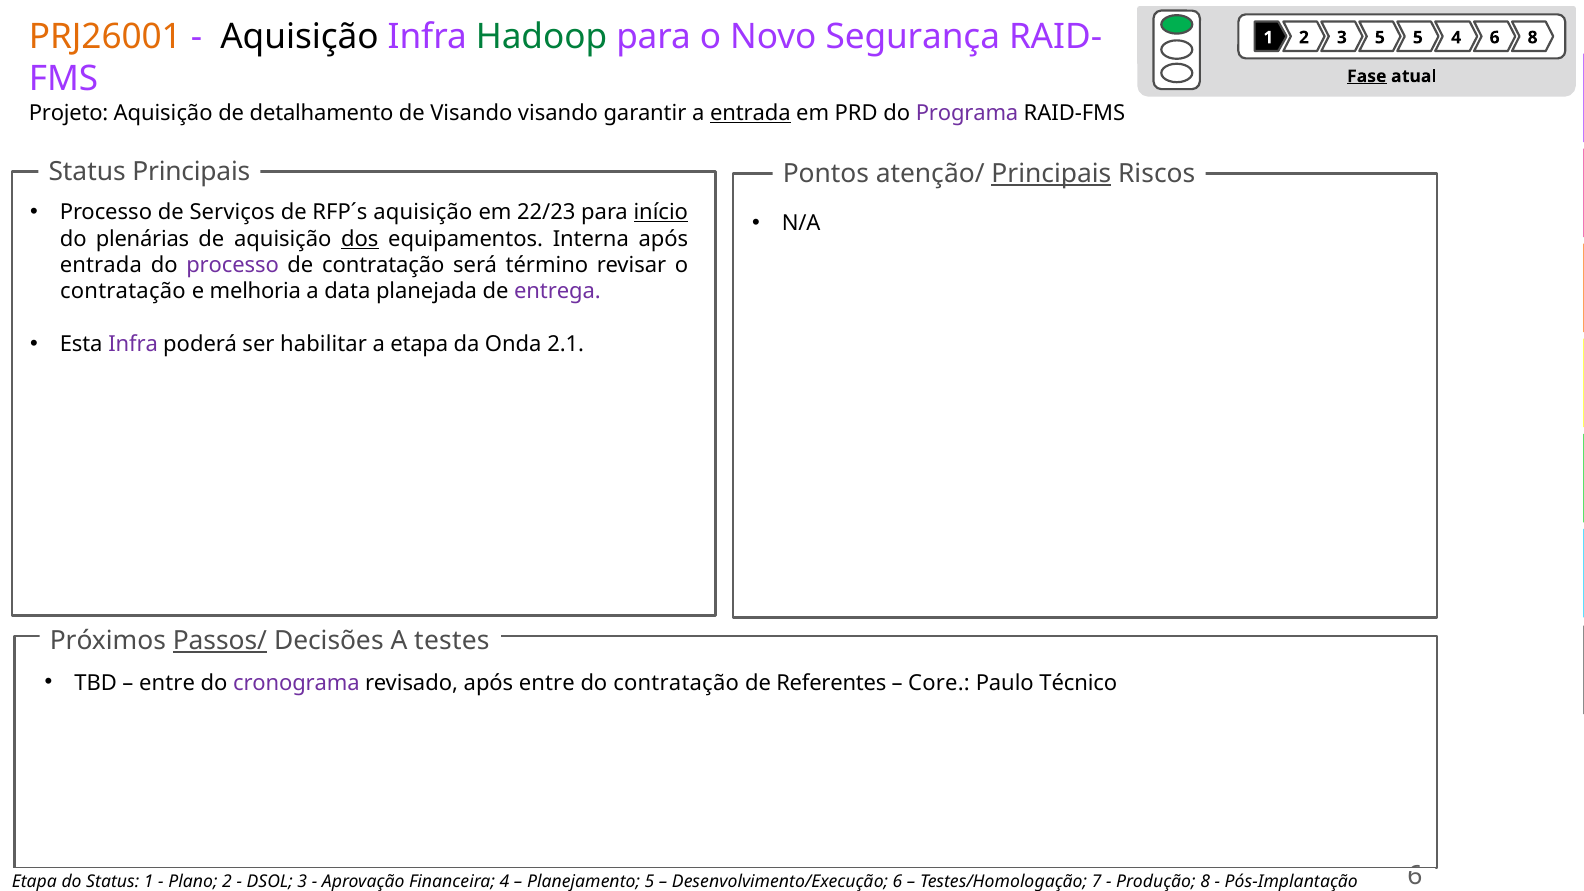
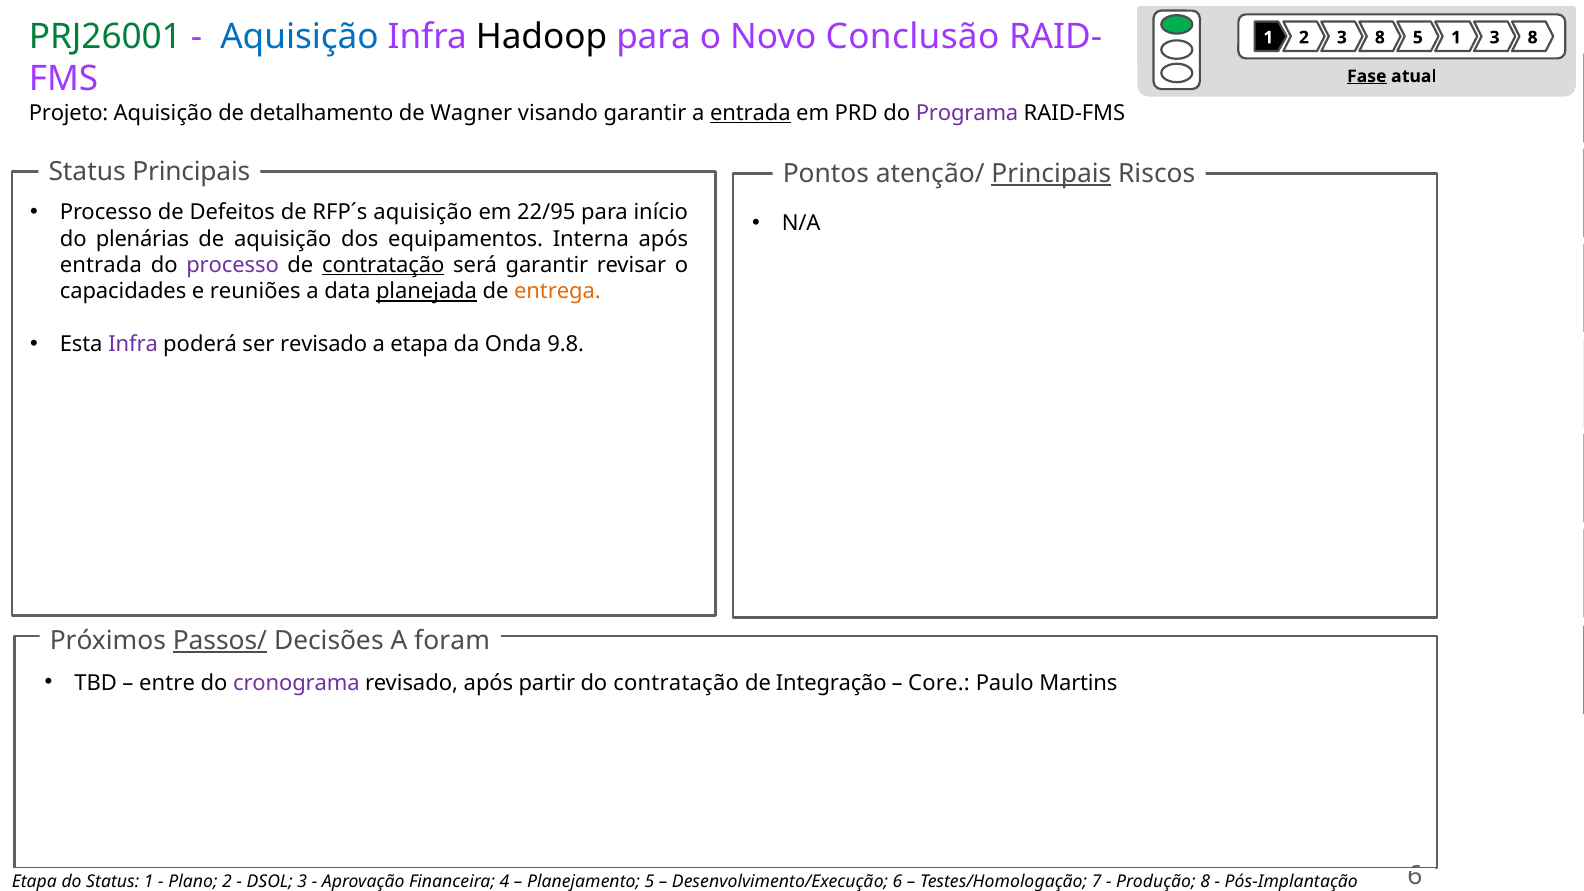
PRJ26001 colour: orange -> green (105, 37)
Aquisição colour: black -> blue (299, 37)
Hadoop colour: green -> black (541, 37)
Segurança: Segurança -> Conclusão (913, 37)
2 5: 5 -> 8 (1380, 38)
1 4: 4 -> 1 (1456, 38)
5 6: 6 -> 3 (1495, 38)
de Visando: Visando -> Wagner (471, 113)
Serviços: Serviços -> Defeitos (232, 212)
22/23: 22/23 -> 22/95 (546, 212)
início underline: present -> none (661, 212)
dos underline: present -> none (360, 239)
contratação underline: none -> present (383, 265)
será término: término -> garantir (547, 265)
contratação: contratação -> capacidades (123, 292)
melhoria: melhoria -> reuniões (255, 292)
planejada underline: none -> present (427, 292)
entrega colour: purple -> orange (557, 292)
ser habilitar: habilitar -> revisado (324, 345)
2.1: 2.1 -> 9.8 (566, 345)
testes: testes -> foram (452, 641)
após entre: entre -> partir (547, 683)
Referentes: Referentes -> Integração (831, 683)
Técnico: Técnico -> Martins (1078, 683)
